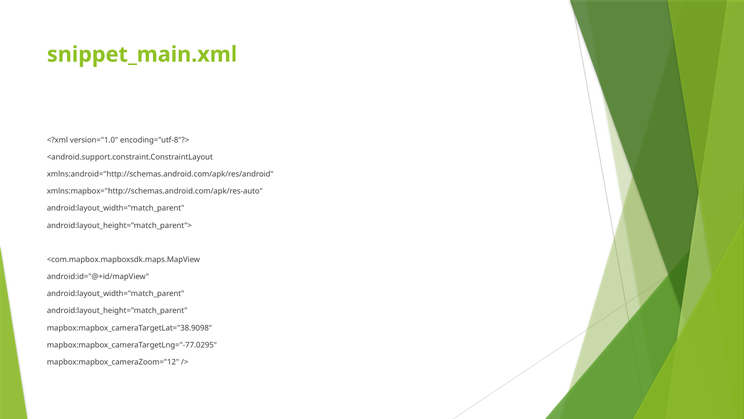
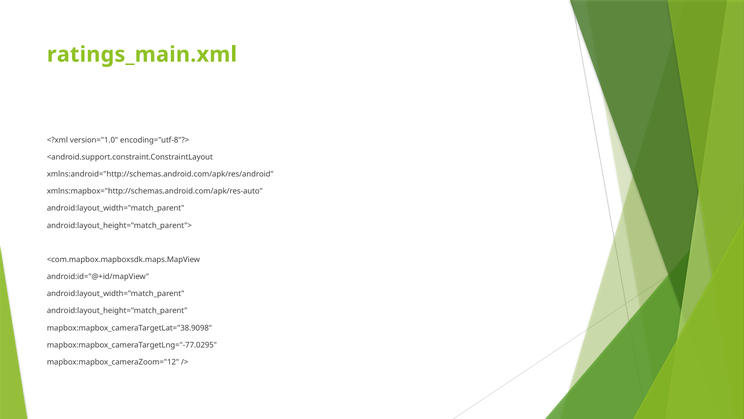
snippet_main.xml: snippet_main.xml -> ratings_main.xml (142, 54)
